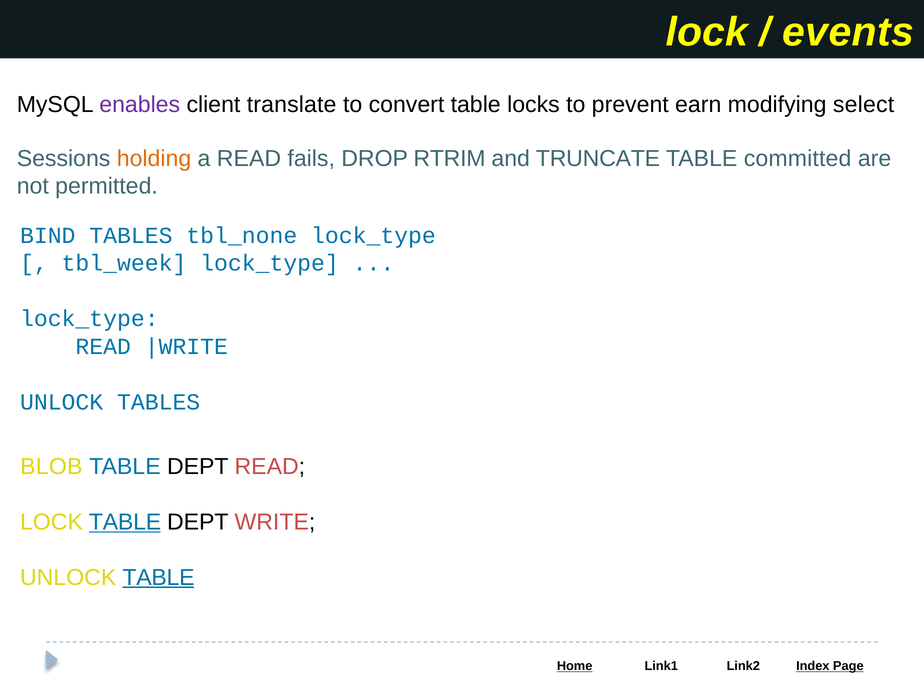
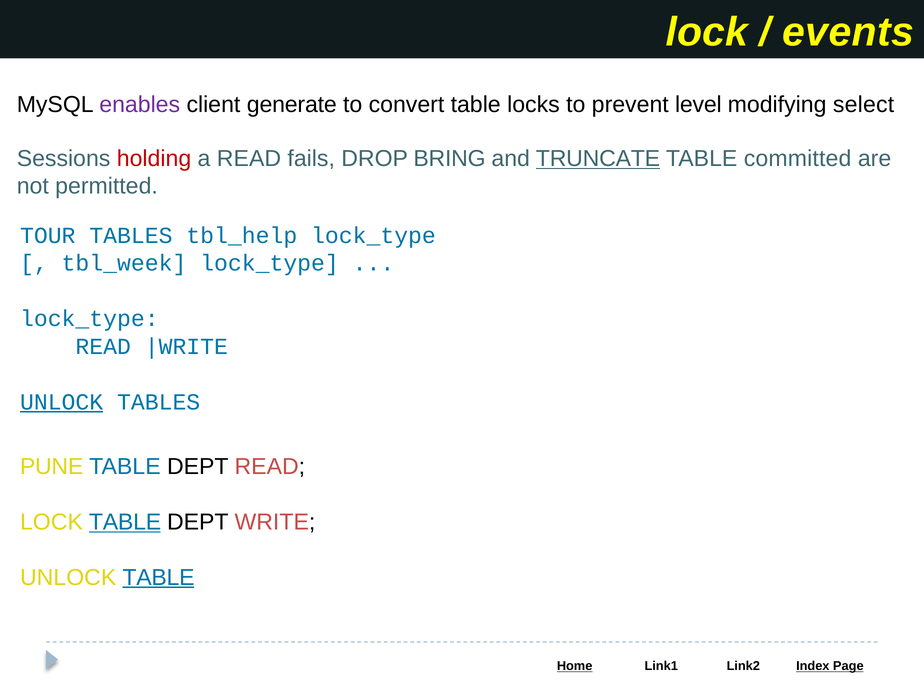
translate: translate -> generate (292, 105)
earn: earn -> level (698, 105)
holding colour: orange -> red (154, 159)
RTRIM: RTRIM -> BRING (450, 159)
TRUNCATE underline: none -> present (598, 159)
BIND: BIND -> TOUR (48, 236)
tbl_none: tbl_none -> tbl_help (242, 236)
UNLOCK underline: none -> present (62, 402)
BLOB: BLOB -> PUNE (52, 467)
